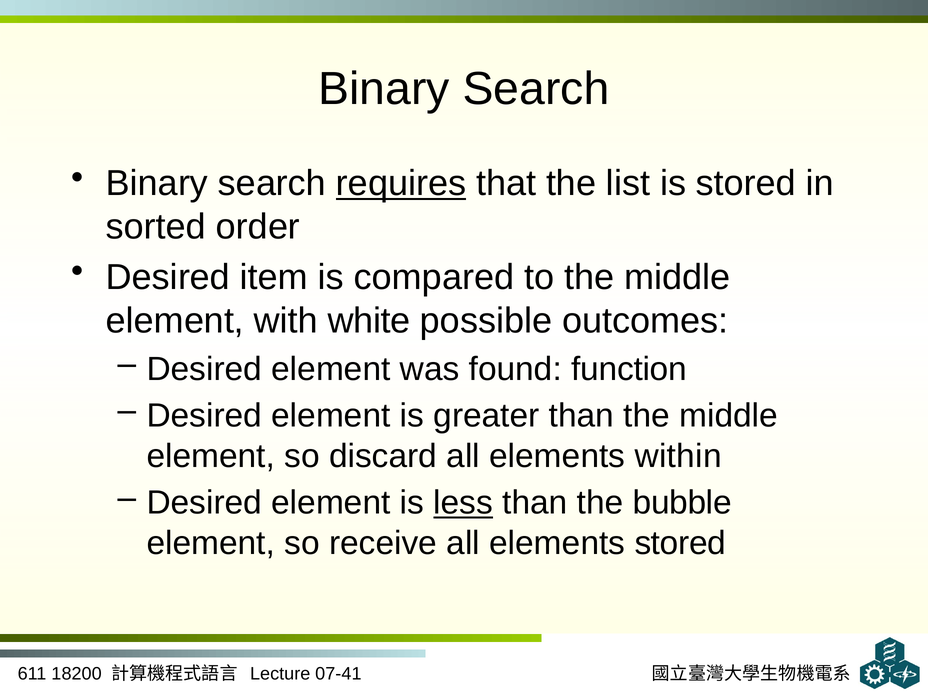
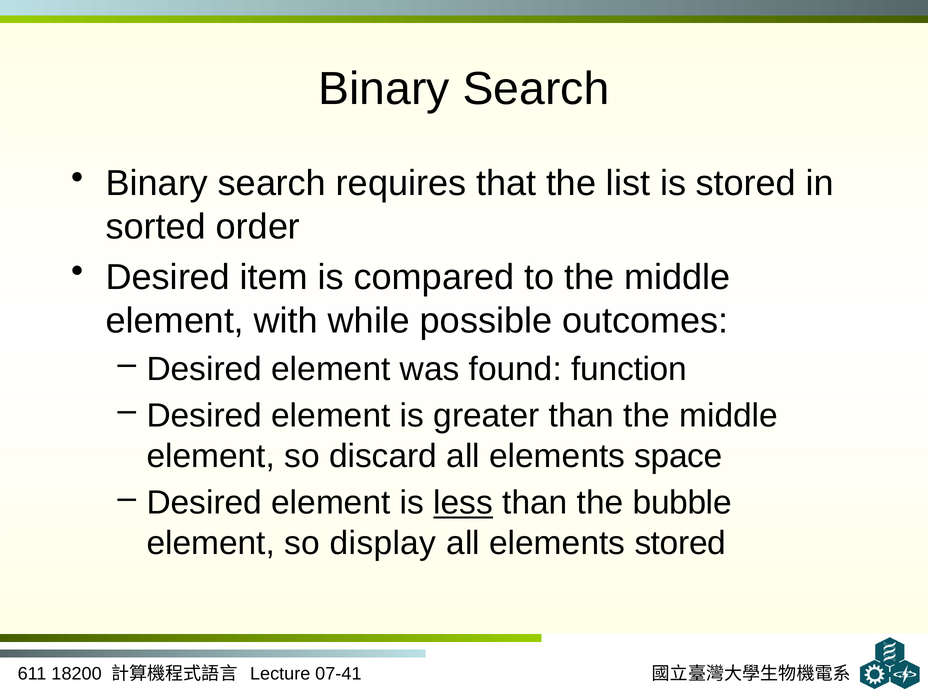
requires underline: present -> none (401, 183)
white: white -> while (369, 321)
within: within -> space (678, 456)
receive: receive -> display (383, 543)
